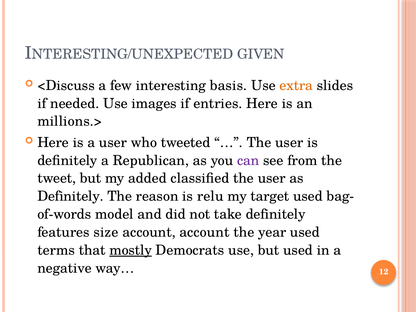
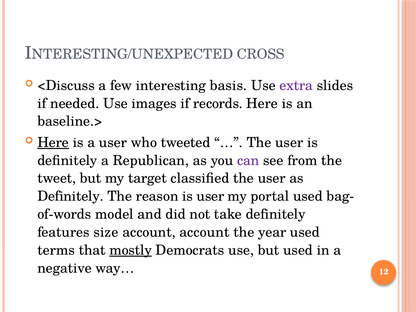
GIVEN: GIVEN -> CROSS (261, 54)
extra colour: orange -> purple (296, 85)
entries: entries -> records (218, 103)
millions.>: millions.> -> baseline.> (70, 121)
Here underline: none -> present (53, 142)
added: added -> target (148, 178)
is relu: relu -> user (210, 196)
target: target -> portal (270, 196)
